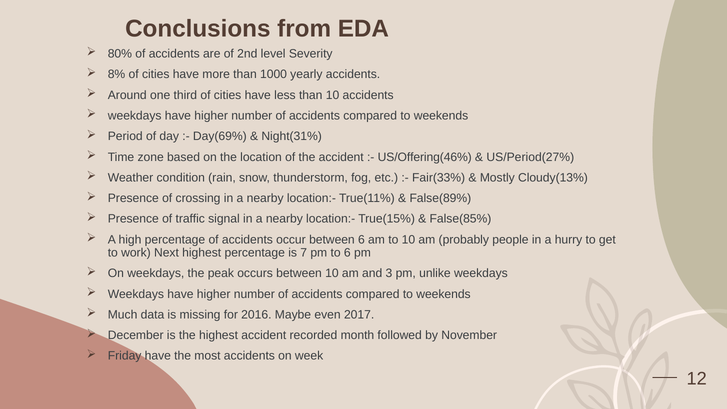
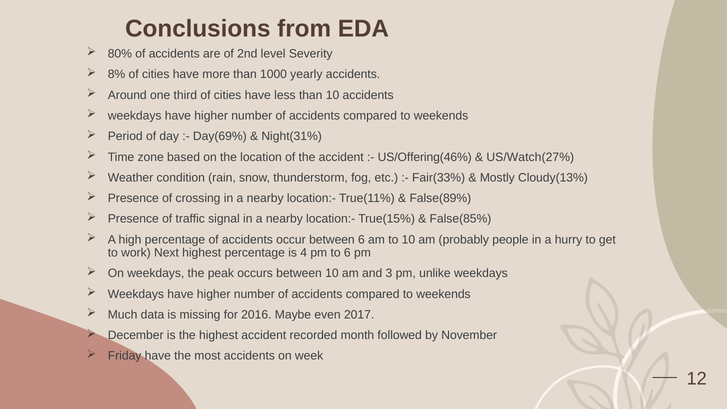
US/Period(27%: US/Period(27% -> US/Watch(27% (530, 157)
7: 7 -> 4 (304, 253)
